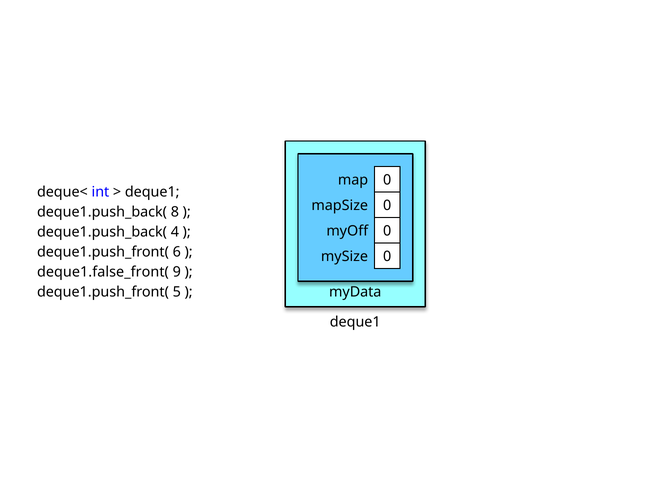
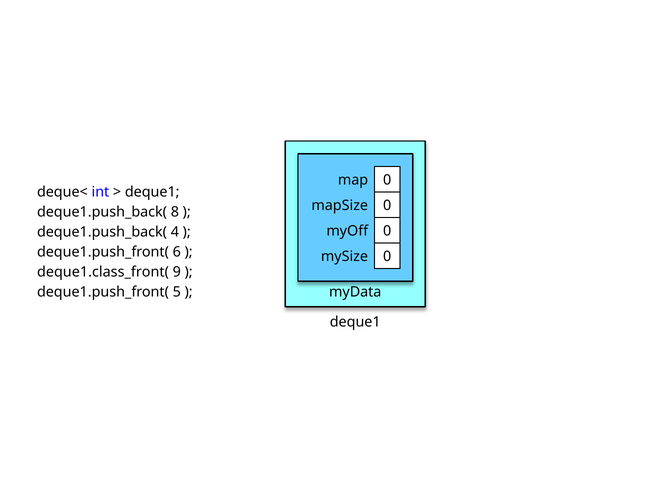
deque1.false_front(: deque1.false_front( -> deque1.class_front( (103, 272)
